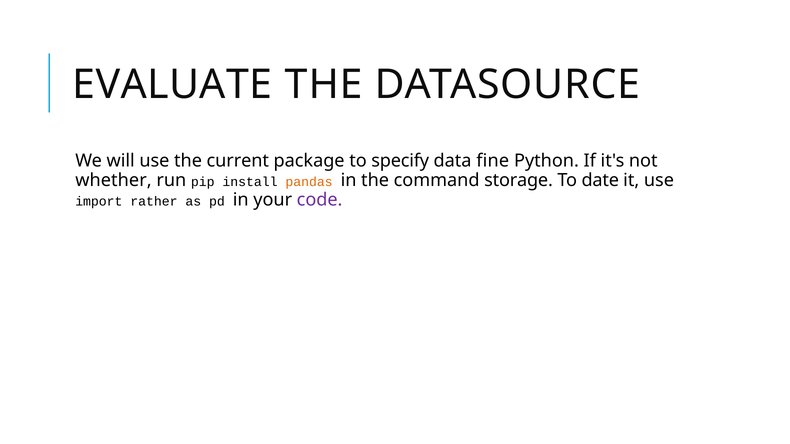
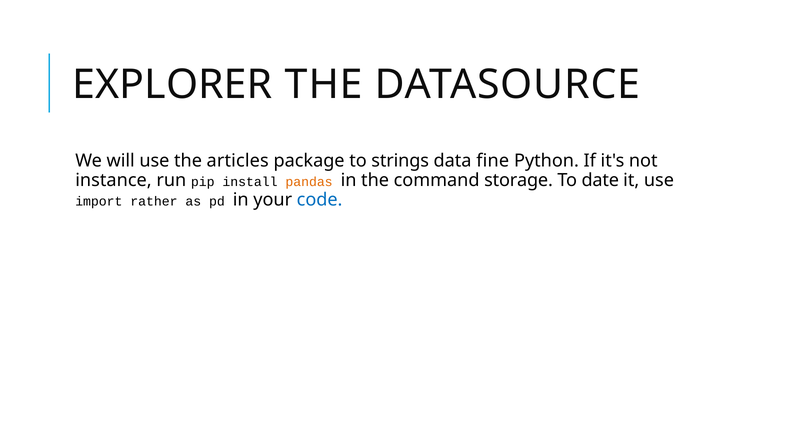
EVALUATE: EVALUATE -> EXPLORER (172, 85)
current: current -> articles (238, 161)
specify: specify -> strings (400, 161)
whether: whether -> instance (113, 180)
code colour: purple -> blue (320, 200)
